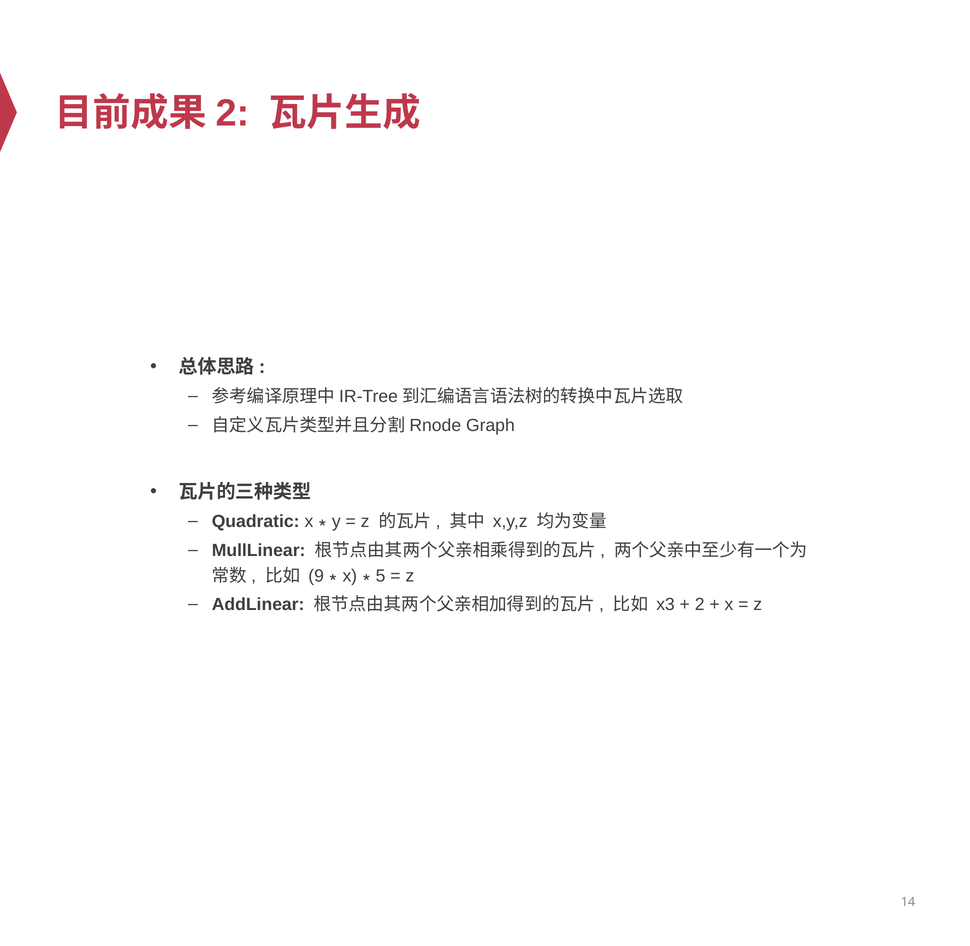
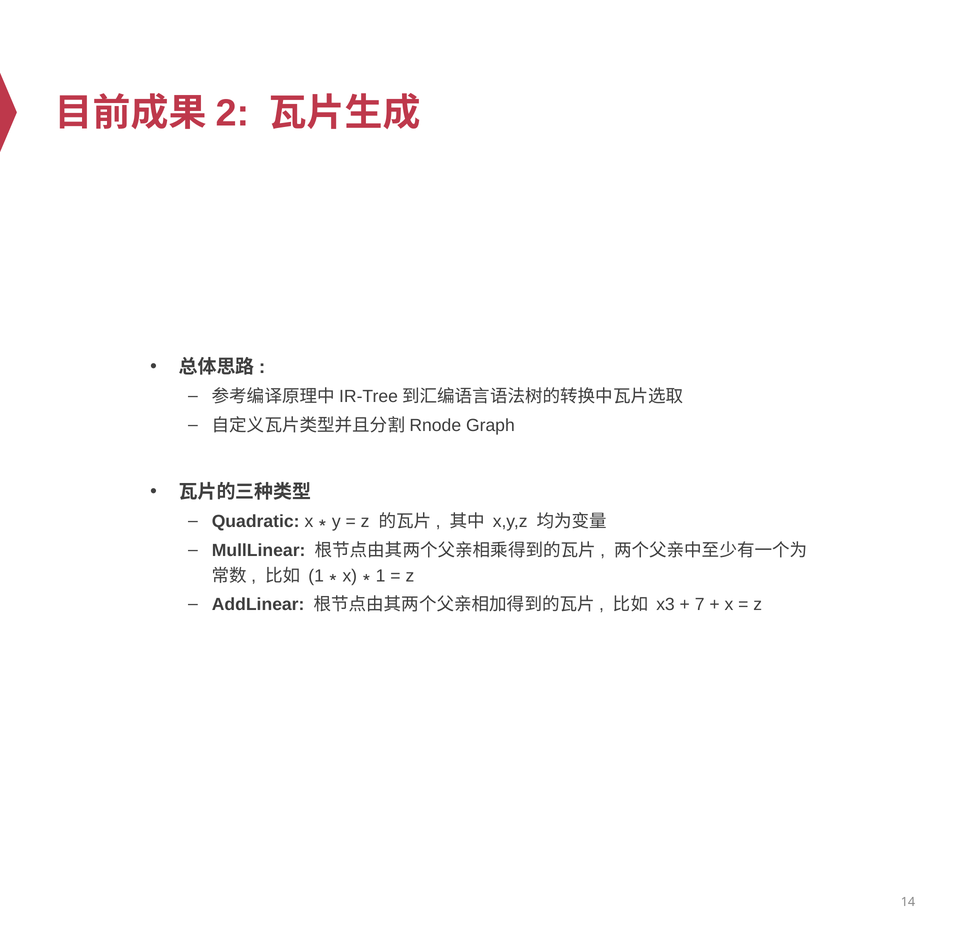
9: 9 -> 1 (316, 575)
x 5: 5 -> 1 (381, 575)
2: 2 -> 7 (700, 604)
